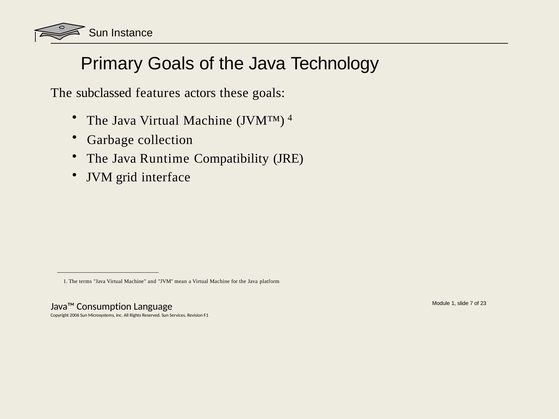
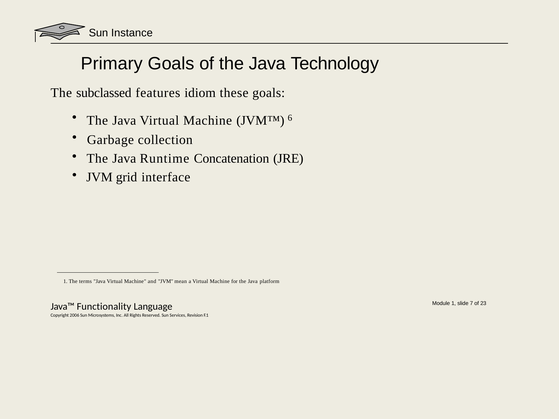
actors: actors -> idiom (200, 93)
4: 4 -> 6 (290, 118)
Compatibility: Compatibility -> Concatenation (232, 159)
Consumption: Consumption -> Functionality (104, 307)
